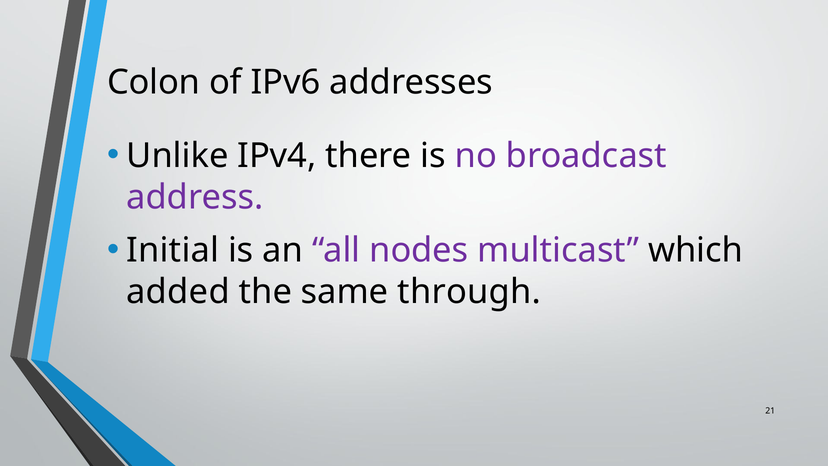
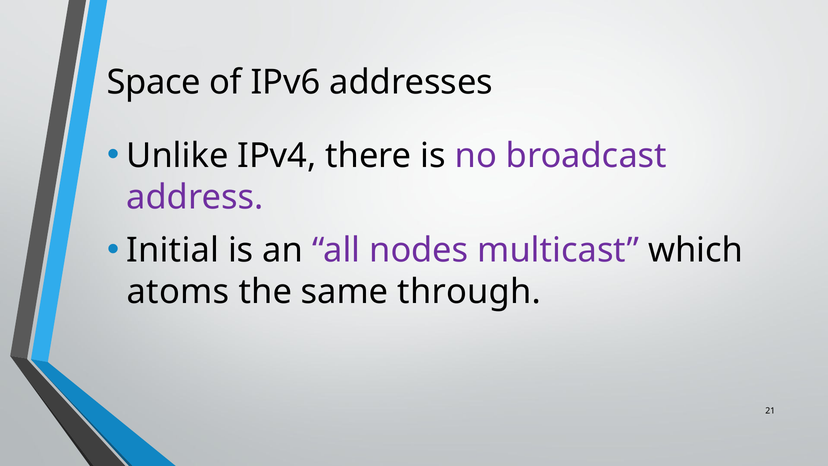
Colon: Colon -> Space (154, 82)
added: added -> atoms (178, 292)
